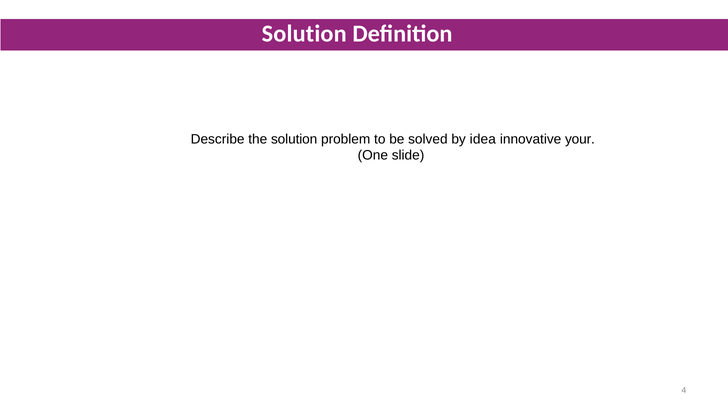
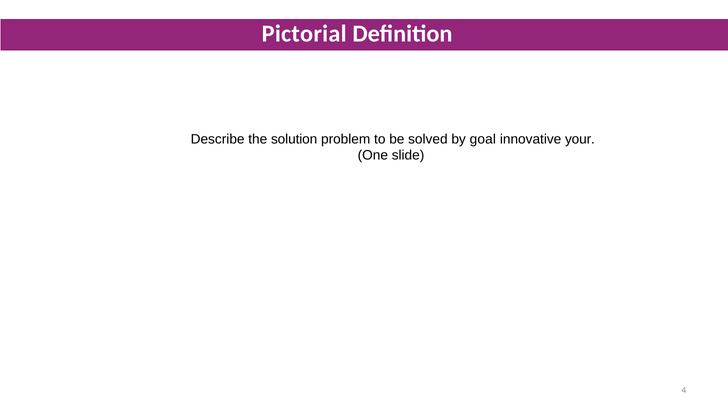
Solution: Solution -> Pictorial (304, 34)
idea: idea -> goal (483, 139)
